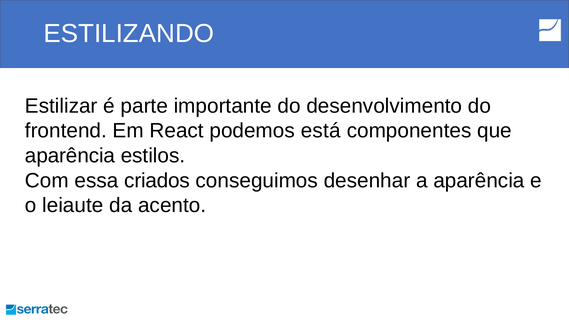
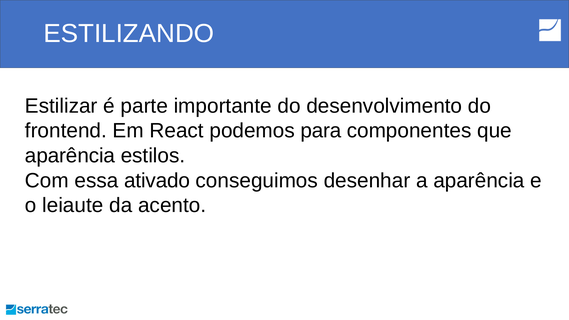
está: está -> para (321, 131)
criados: criados -> ativado (157, 181)
